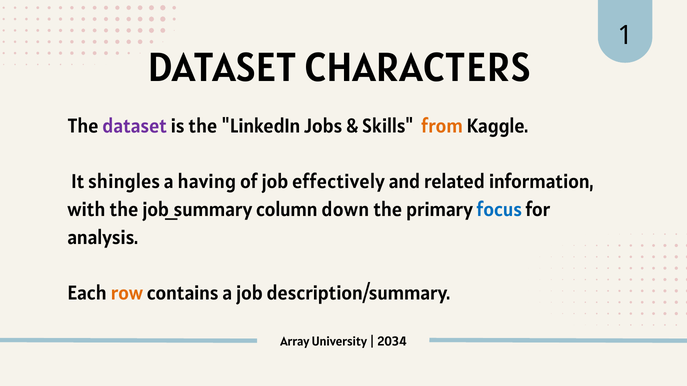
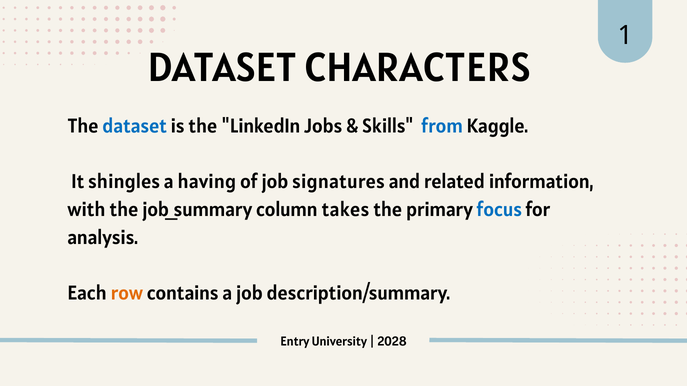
dataset colour: purple -> blue (135, 126)
from colour: orange -> blue (442, 126)
effectively: effectively -> signatures (338, 182)
down: down -> takes (345, 210)
Array: Array -> Entry (295, 342)
2034: 2034 -> 2028 (392, 342)
